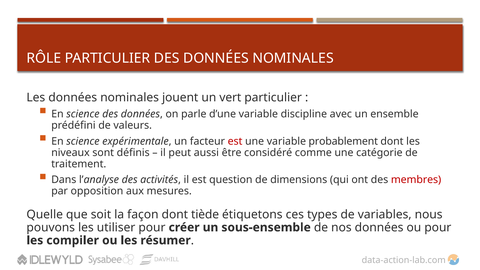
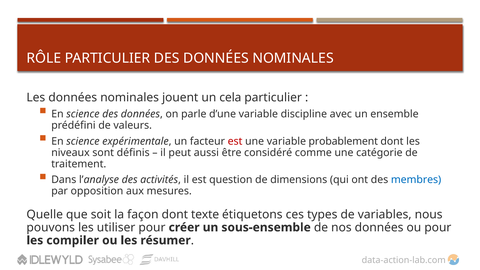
vert: vert -> cela (230, 97)
membres colour: red -> blue (416, 180)
tiède: tiède -> texte (205, 214)
